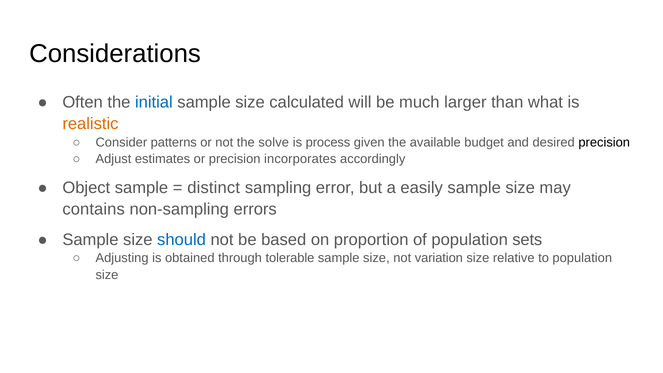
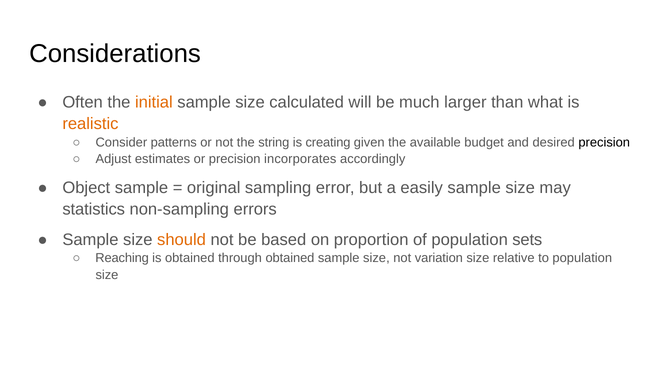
initial colour: blue -> orange (154, 103)
solve: solve -> string (274, 142)
process: process -> creating (328, 142)
distinct: distinct -> original (214, 188)
contains: contains -> statistics (94, 209)
should colour: blue -> orange (182, 240)
Adjusting: Adjusting -> Reaching (122, 258)
through tolerable: tolerable -> obtained (290, 258)
